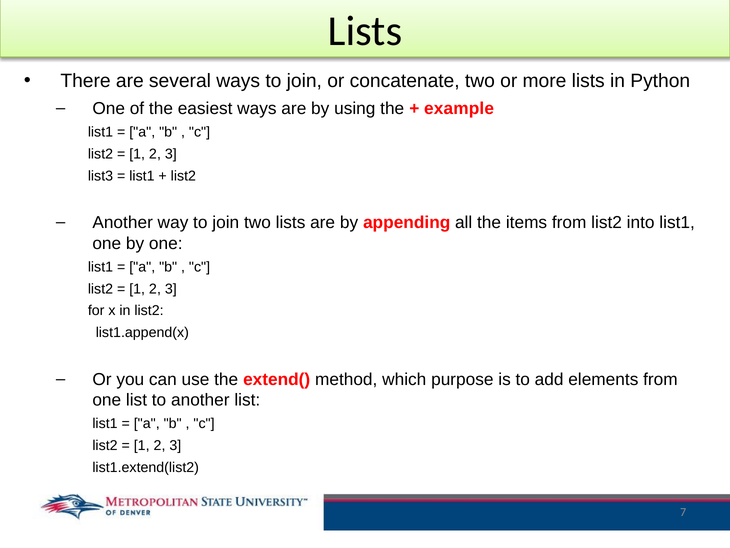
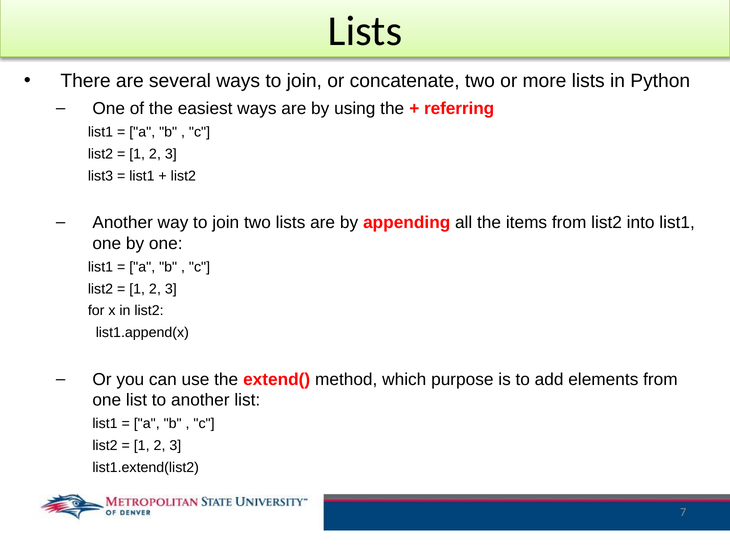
example: example -> referring (459, 108)
